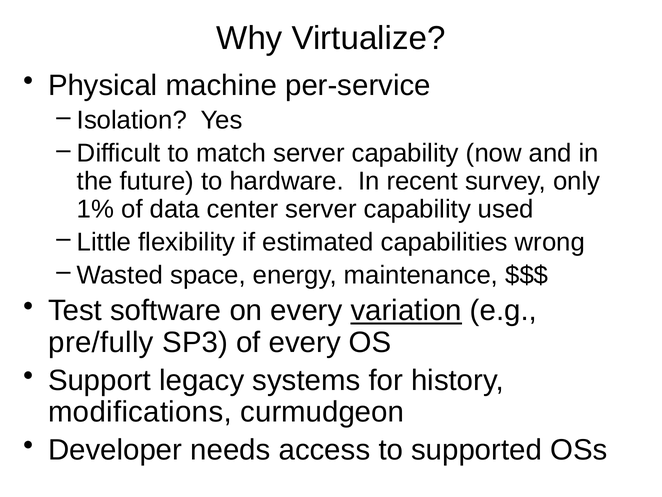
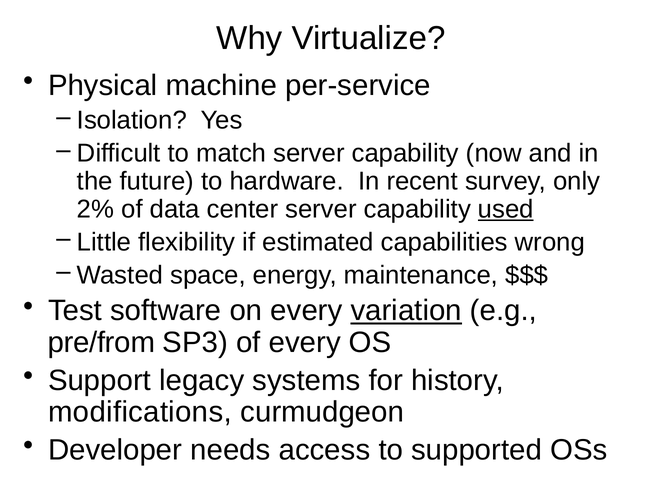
1%: 1% -> 2% (96, 209)
used underline: none -> present (506, 209)
pre/fully: pre/fully -> pre/from (101, 342)
